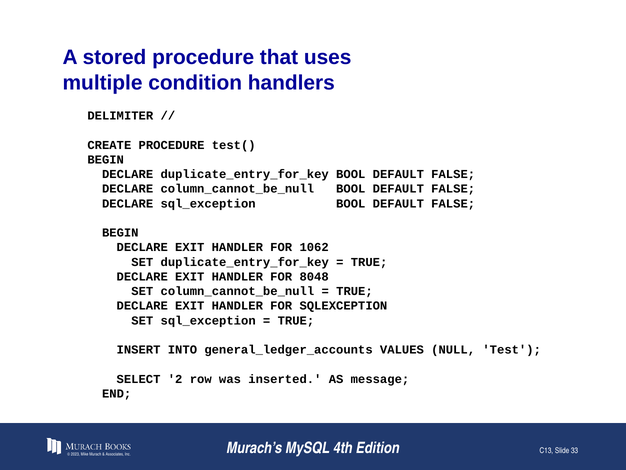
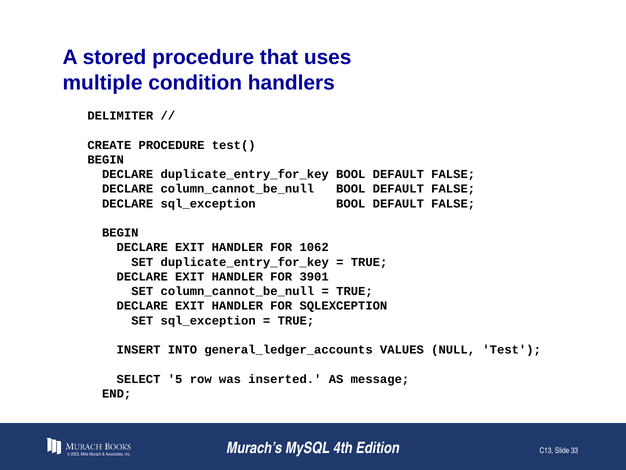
8048: 8048 -> 3901 (314, 276)
2: 2 -> 5 (175, 379)
